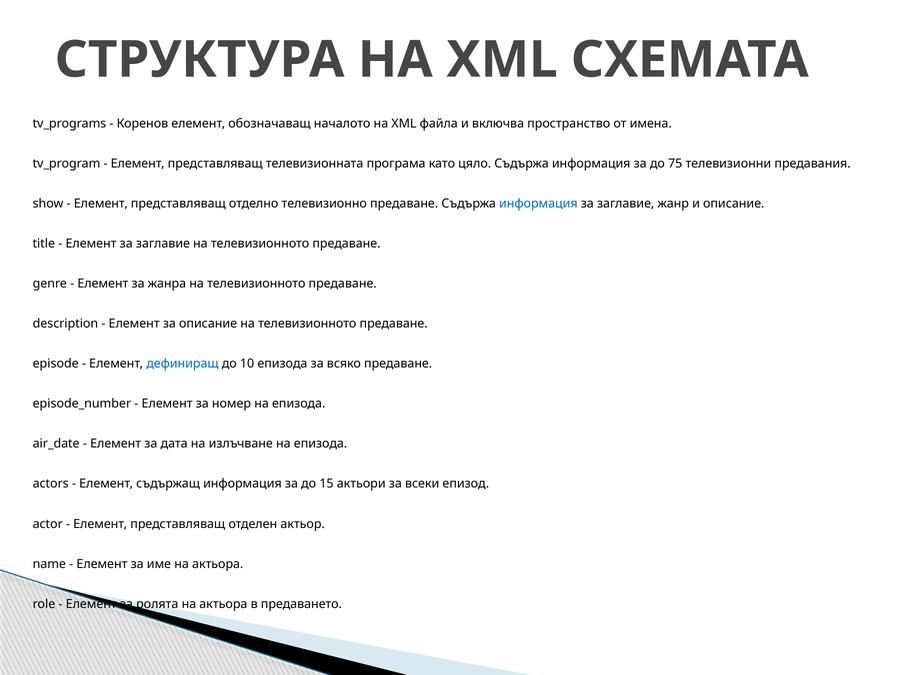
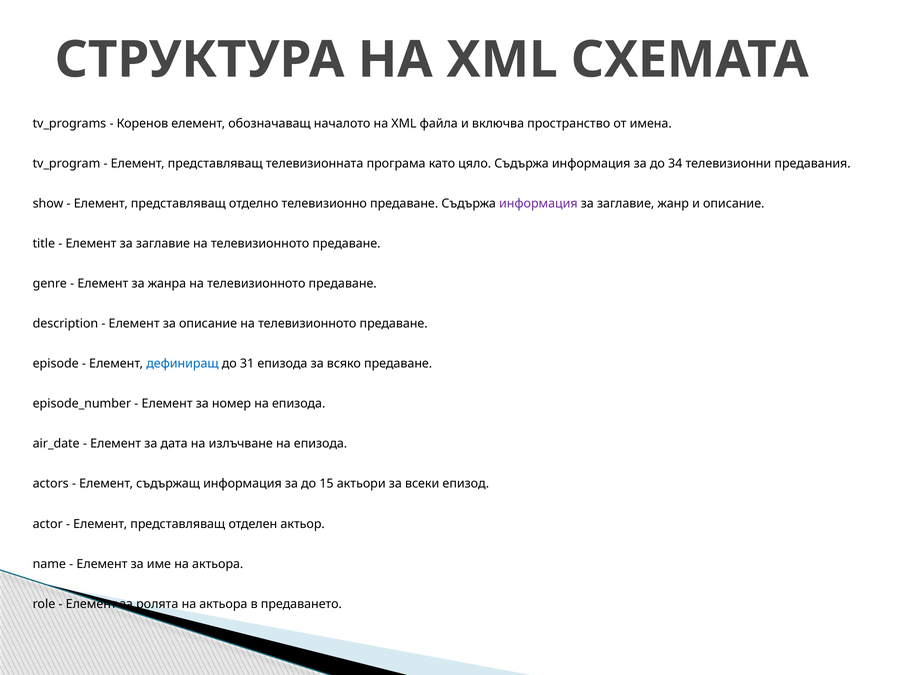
75: 75 -> 34 (675, 164)
информация colour: blue -> purple (538, 204)
10: 10 -> 31 (247, 364)
